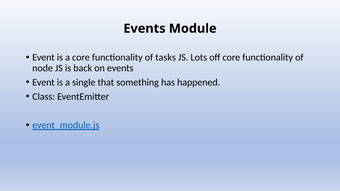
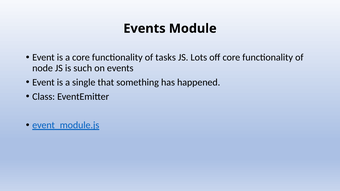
back: back -> such (83, 68)
